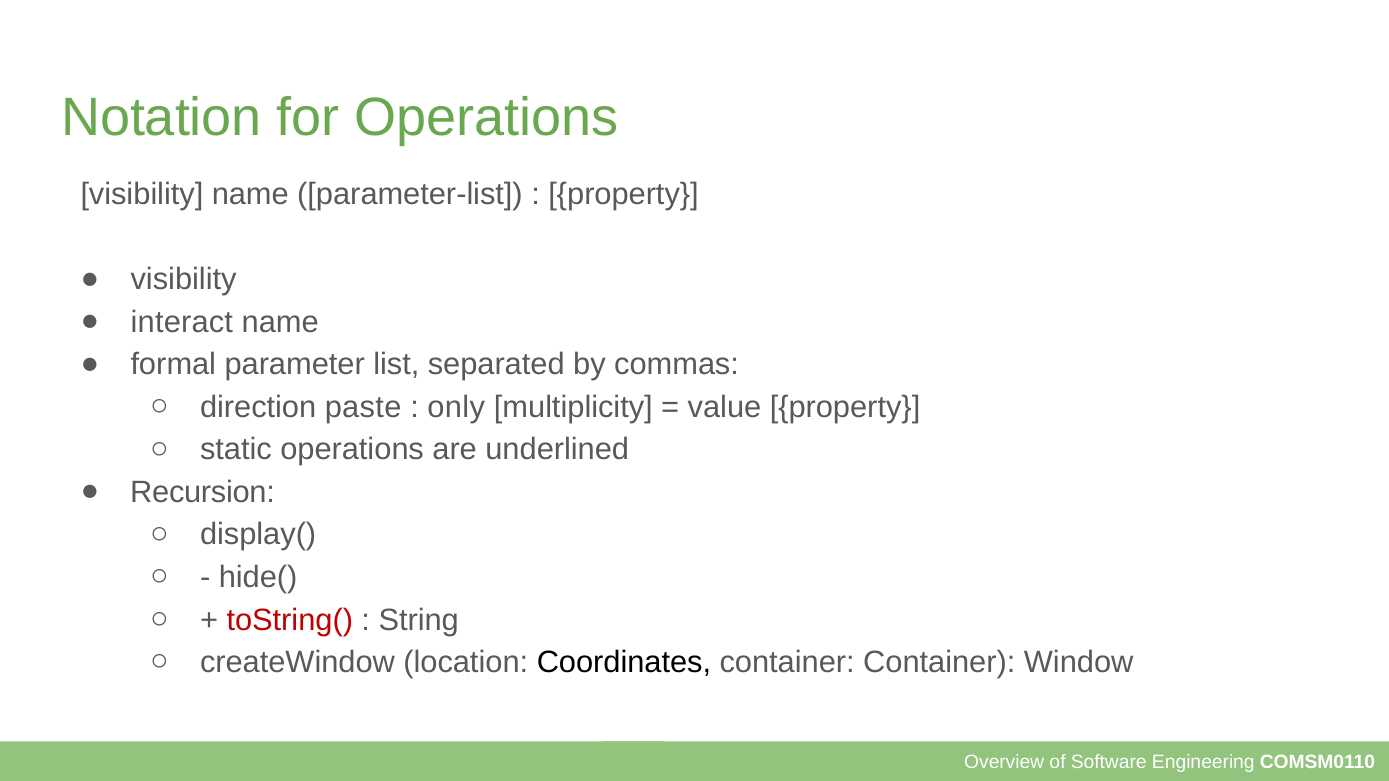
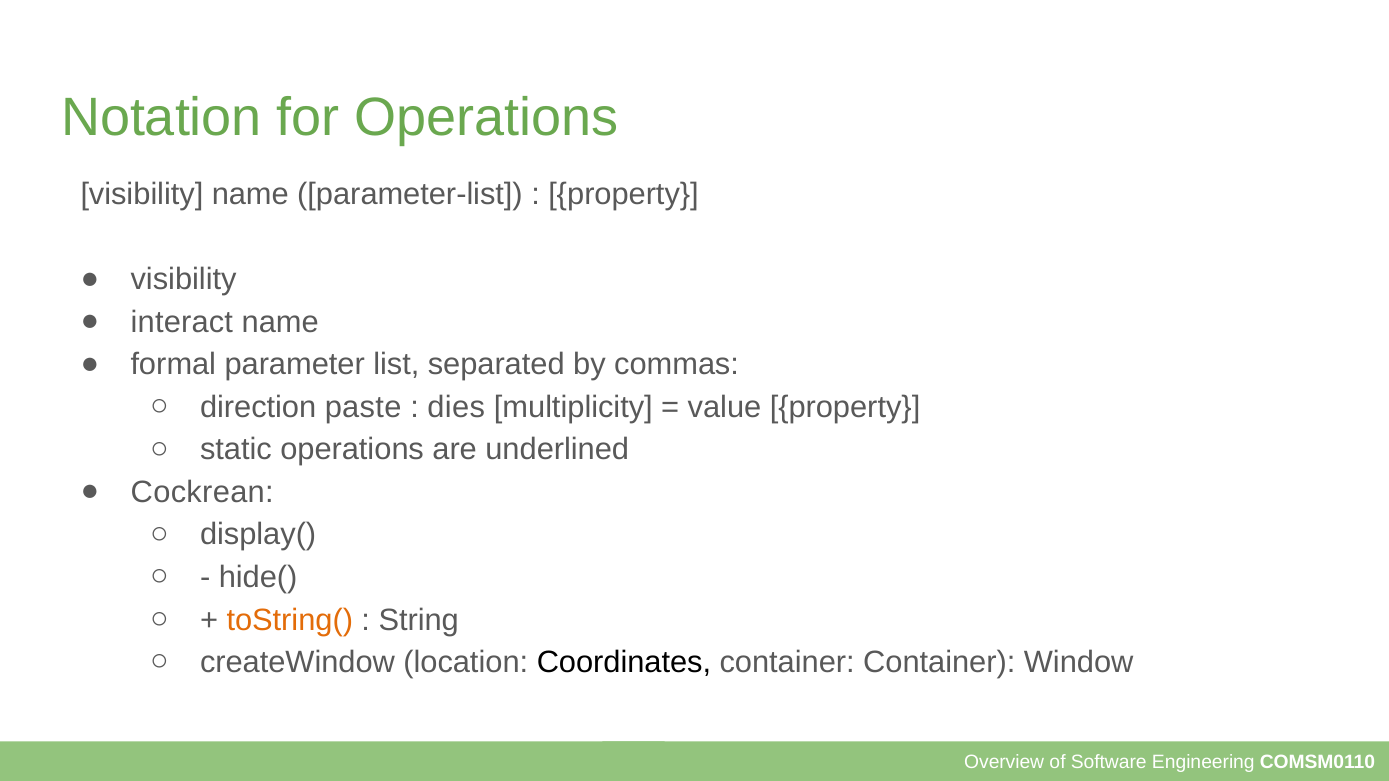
only: only -> dies (456, 407)
Recursion: Recursion -> Cockrean (202, 492)
toString( colour: red -> orange (290, 620)
